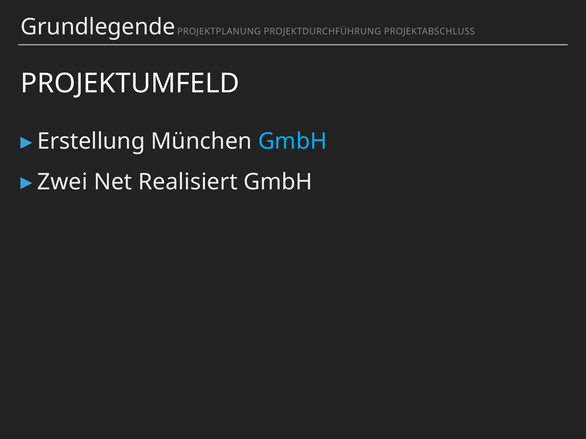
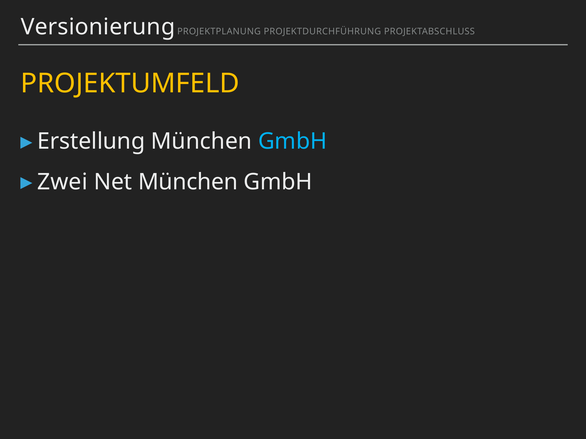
Grundlegende: Grundlegende -> Versionierung (98, 27)
PROJEKTUMFELD colour: white -> yellow (130, 84)
Net Realisiert: Realisiert -> München (188, 182)
